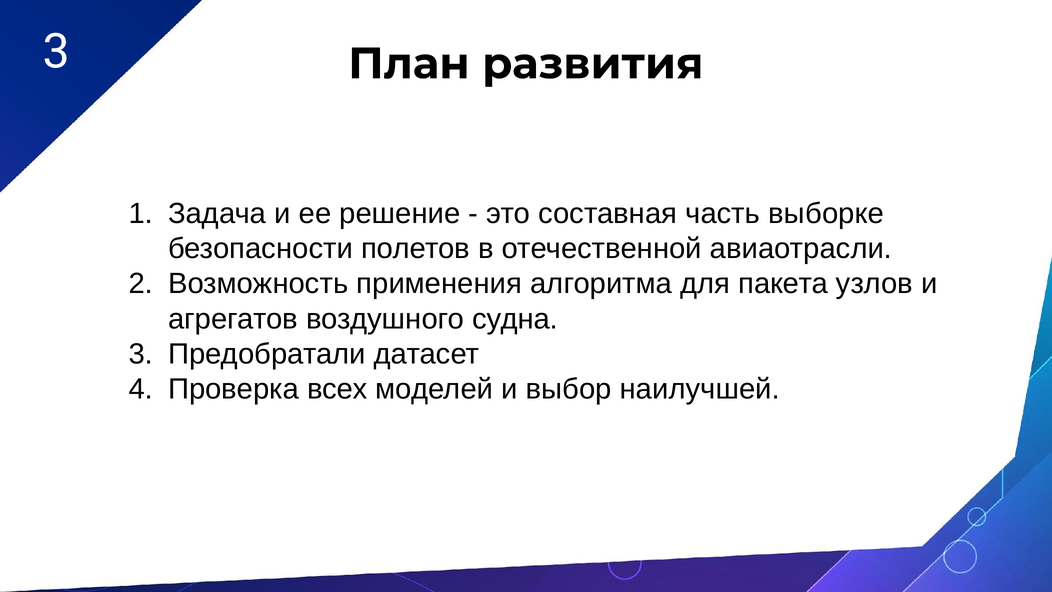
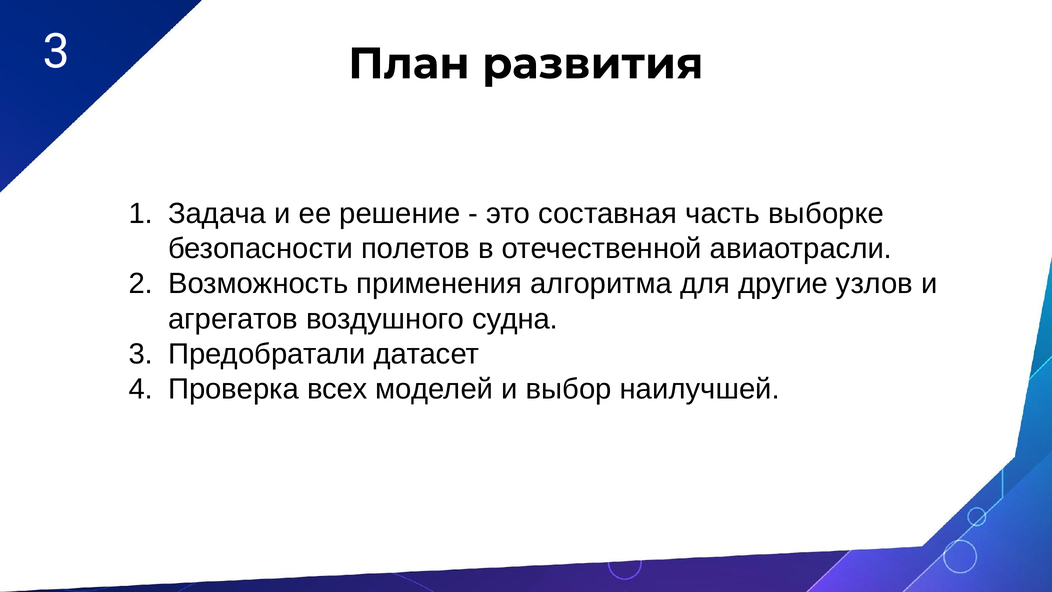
пакета: пакета -> другие (783, 284)
